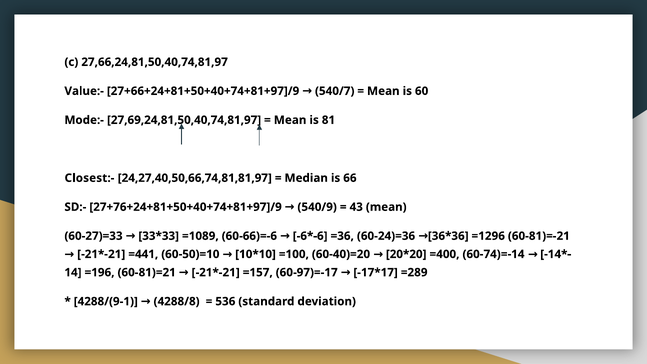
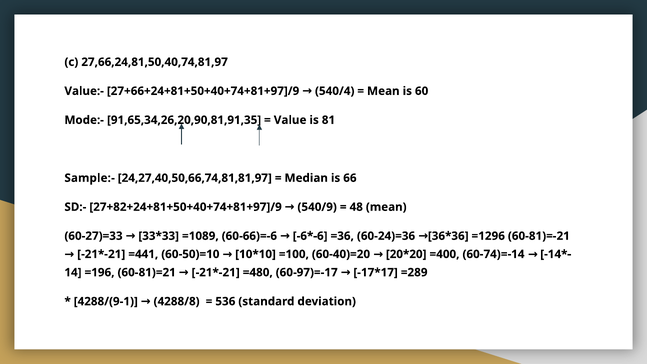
540/7: 540/7 -> 540/4 (335, 91)
27,69,24,81,50,40,74,81,97: 27,69,24,81,50,40,74,81,97 -> 91,65,34,26,20,90,81,91,35 (184, 120)
Mean: Mean -> Value (290, 120)
Closest:-: Closest:- -> Sample:- (90, 178)
27+76+24+81+50+40+74+81+97]/9: 27+76+24+81+50+40+74+81+97]/9 -> 27+82+24+81+50+40+74+81+97]/9 (186, 207)
43: 43 -> 48 (356, 207)
=157: =157 -> =480 (258, 272)
